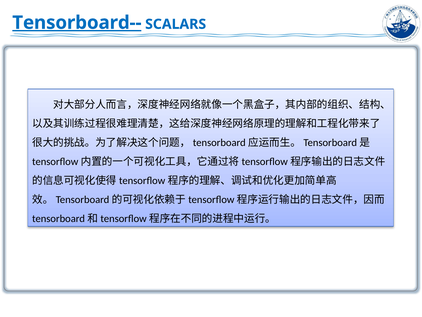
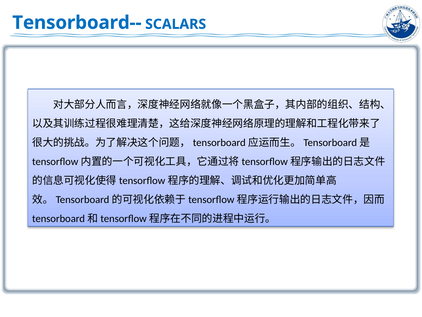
Tensorboard-- underline: present -> none (77, 23)
